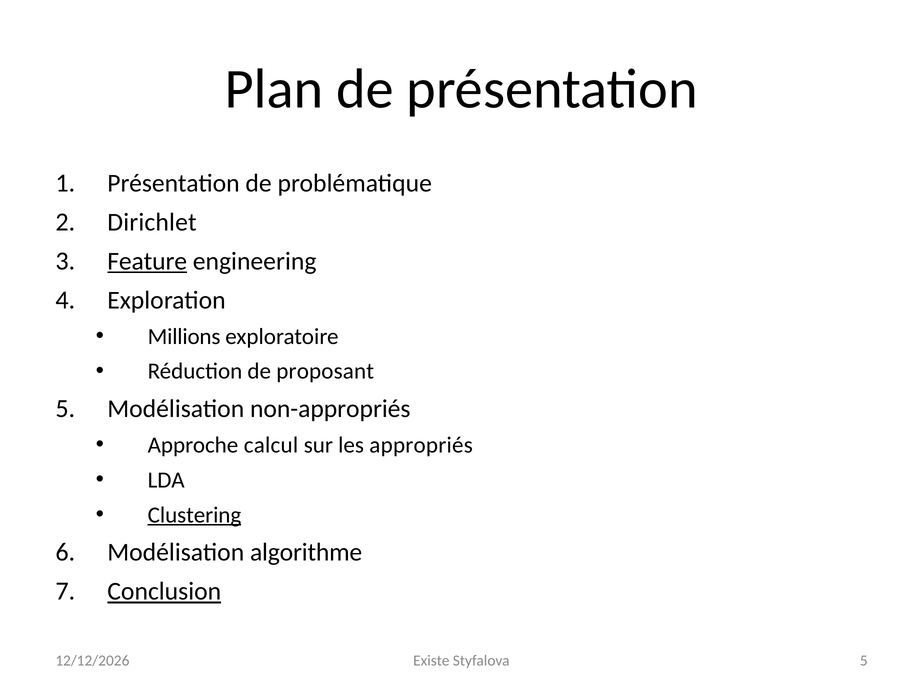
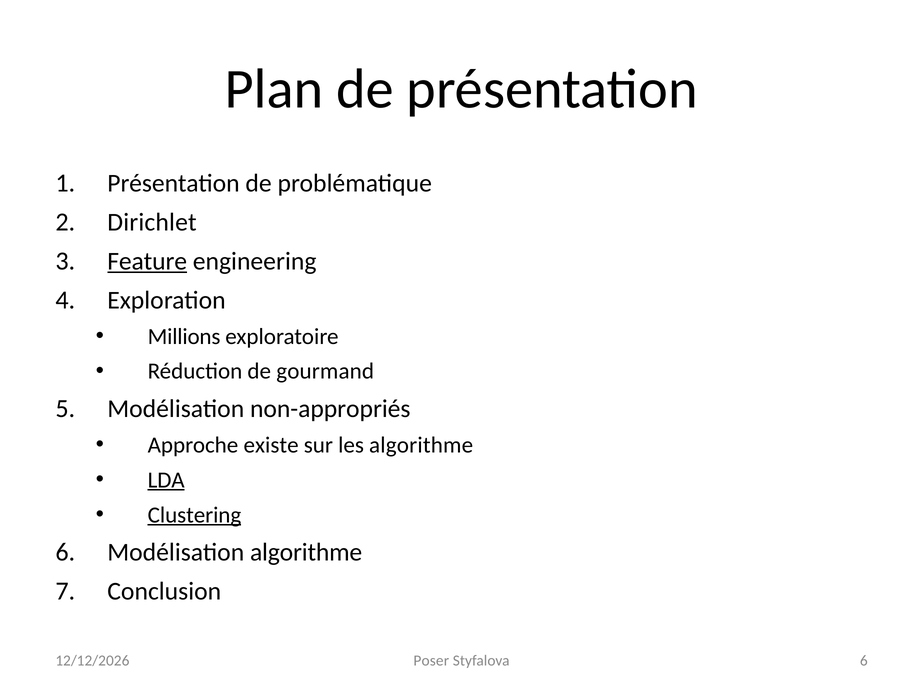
proposant: proposant -> gourmand (325, 371)
calcul: calcul -> existe (271, 445)
les appropriés: appropriés -> algorithme (421, 445)
LDA underline: none -> present (166, 480)
Conclusion underline: present -> none (164, 592)
Existe: Existe -> Poser (431, 661)
Styfalova 5: 5 -> 6 (864, 661)
